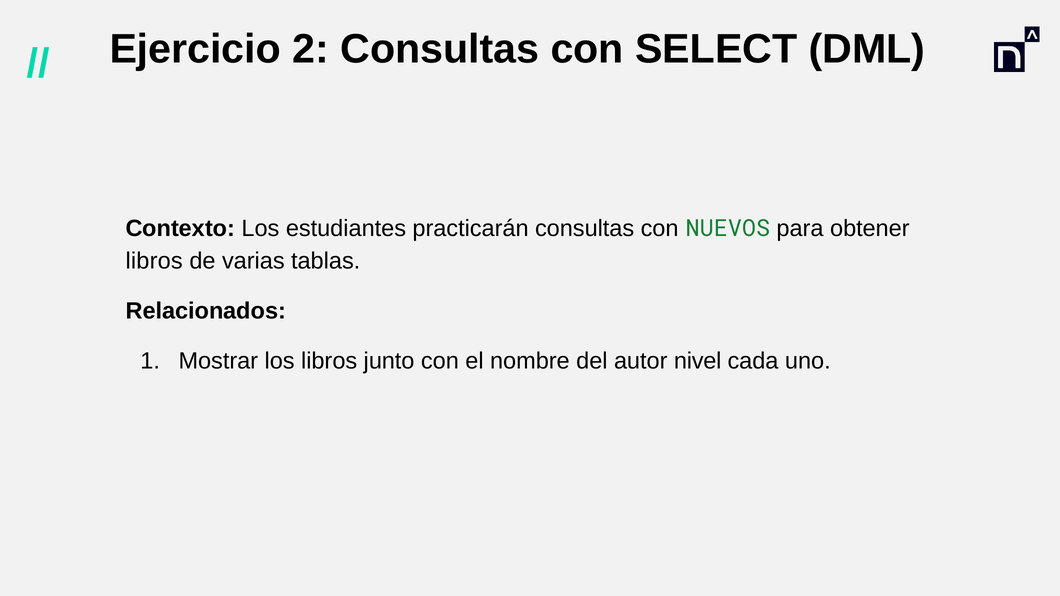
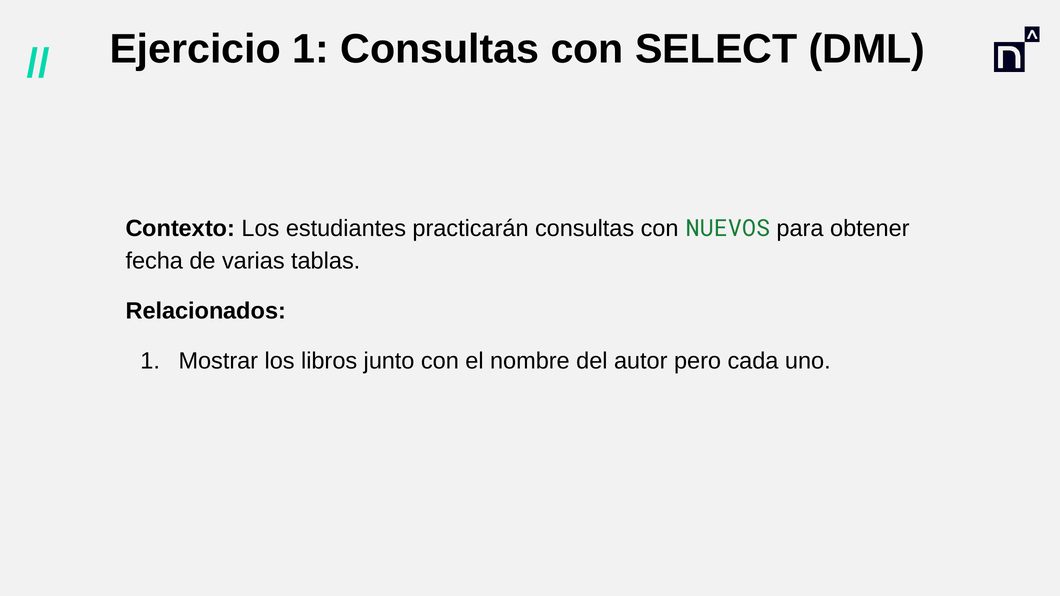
Ejercicio 2: 2 -> 1 (311, 49)
libros: libros -> fecha (154, 261)
nivel: nivel -> pero (698, 361)
